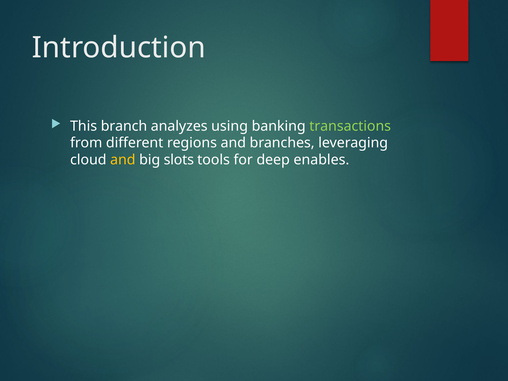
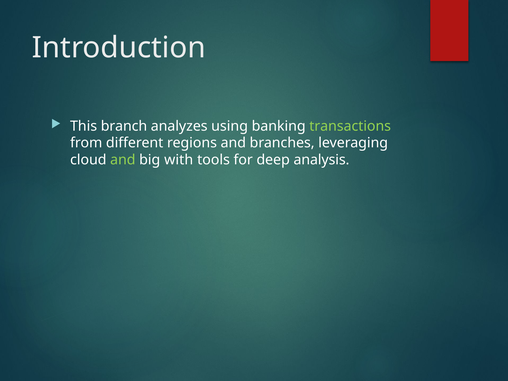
and colour: yellow -> light green (123, 160)
slots: slots -> with (179, 160)
enables: enables -> analysis (321, 160)
